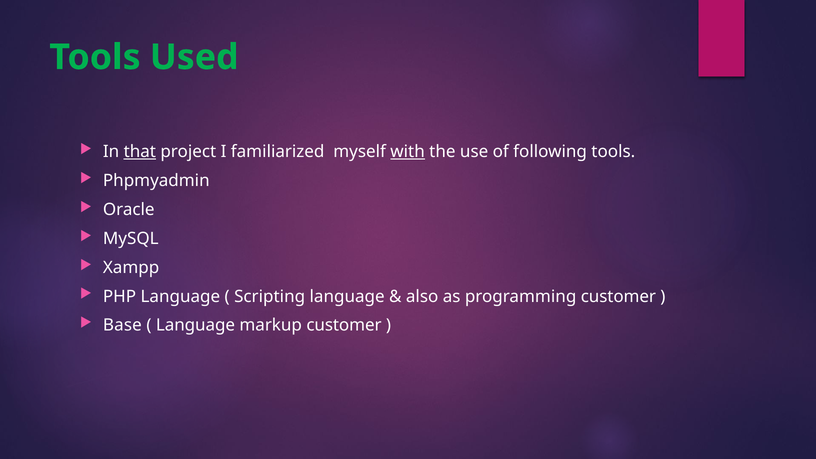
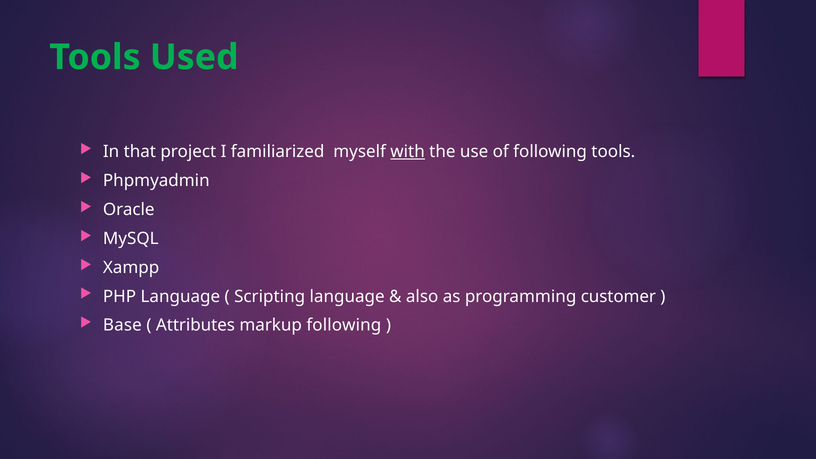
that underline: present -> none (140, 152)
Language: Language -> Attributes (195, 325)
markup customer: customer -> following (344, 325)
